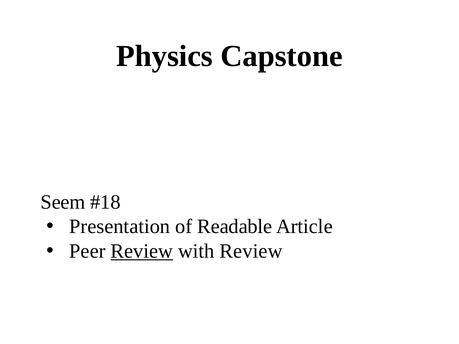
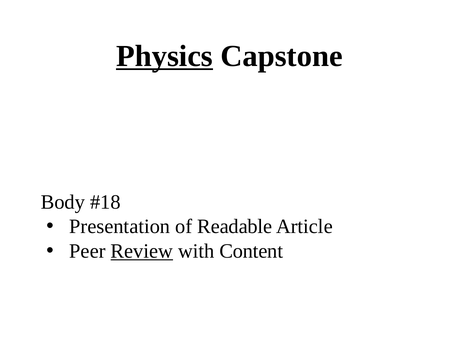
Physics underline: none -> present (164, 56)
Seem: Seem -> Body (63, 202)
with Review: Review -> Content (251, 251)
